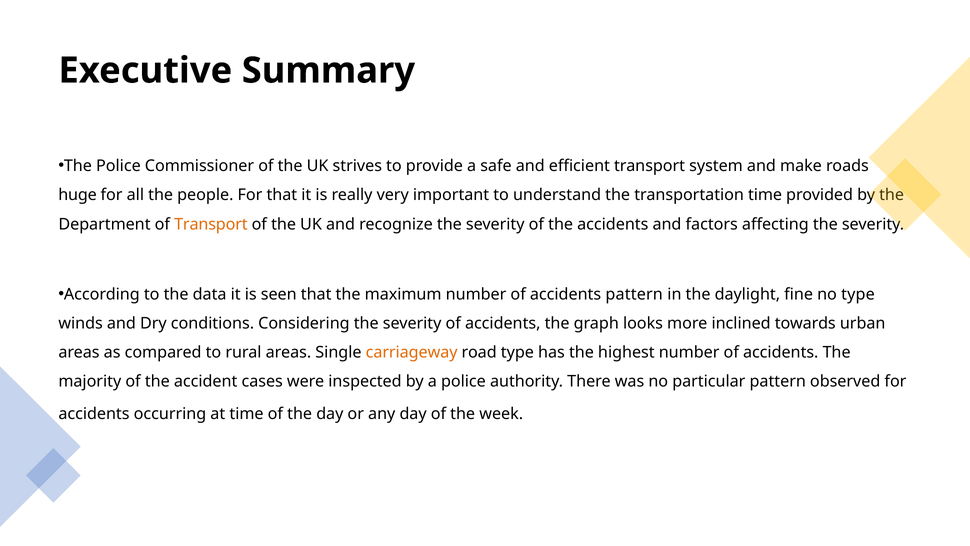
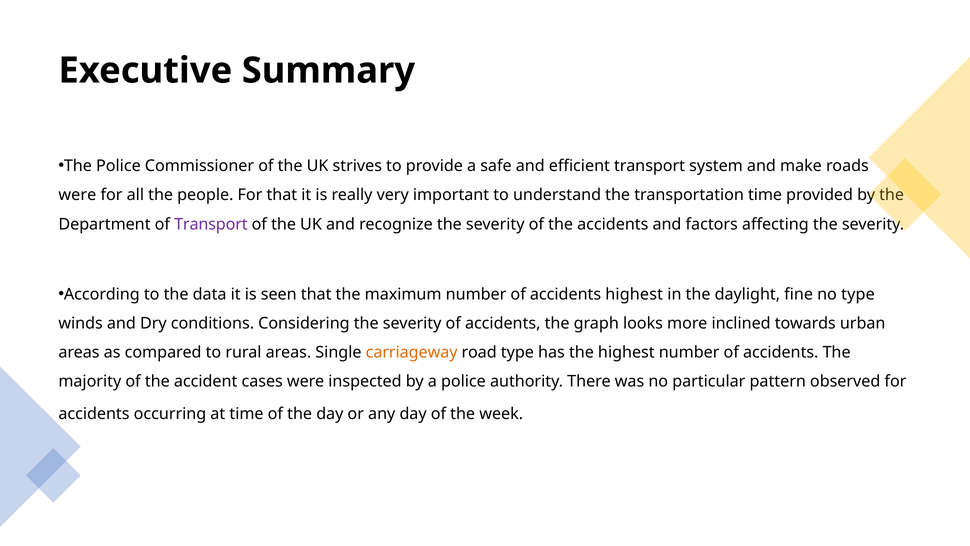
huge: huge -> were (77, 195)
Transport colour: orange -> purple (211, 224)
accidents pattern: pattern -> highest (634, 294)
